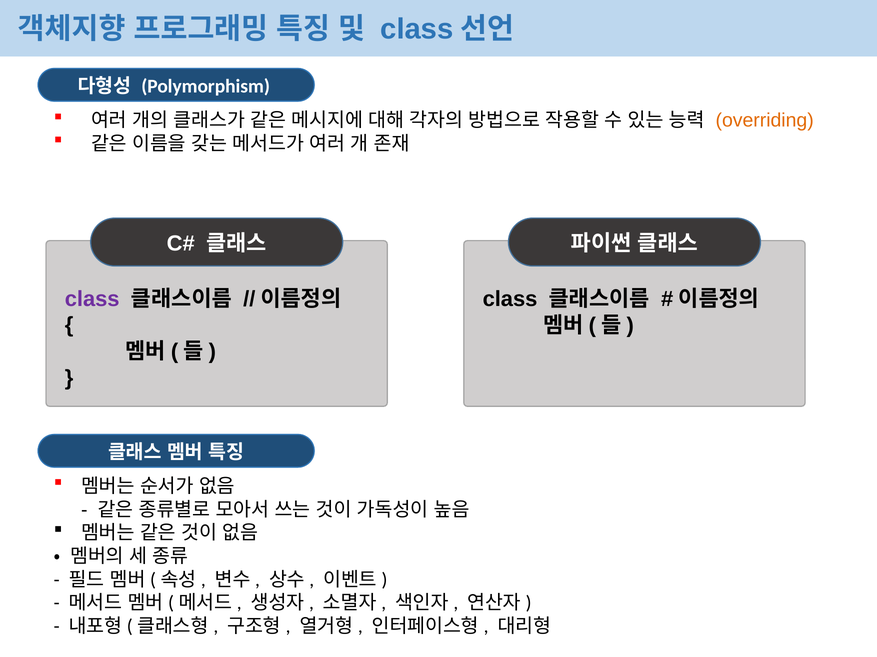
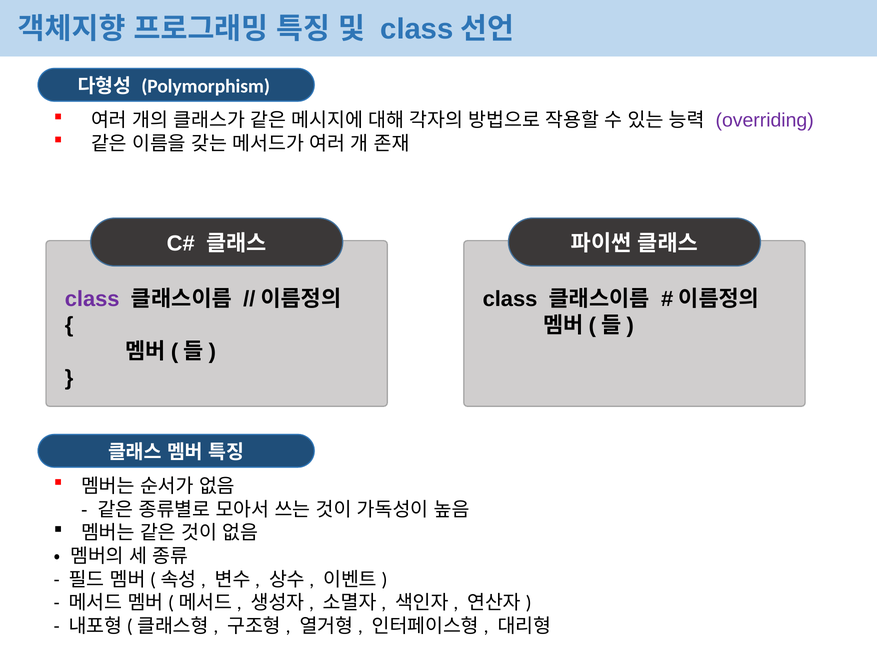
overriding colour: orange -> purple (765, 120)
